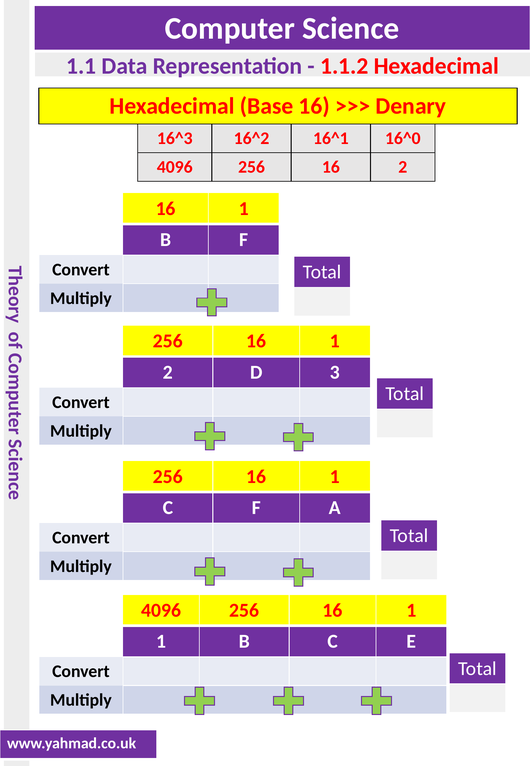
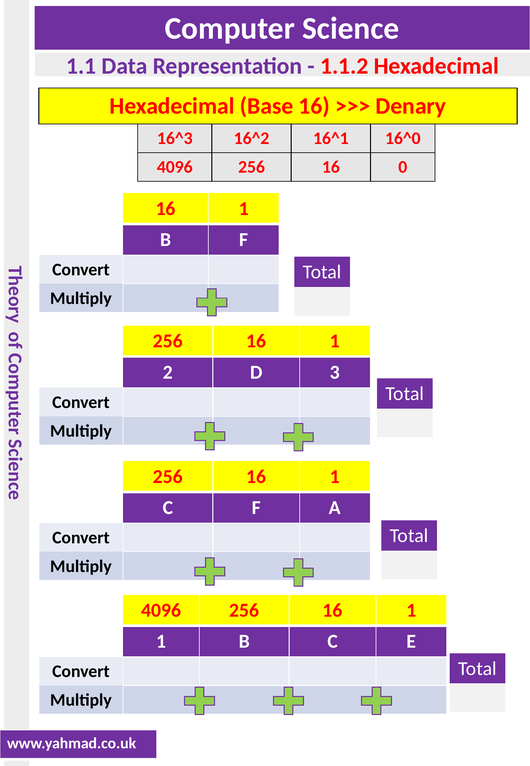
16 2: 2 -> 0 (403, 167)
